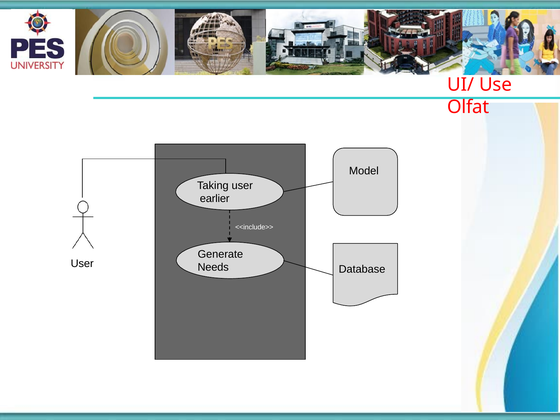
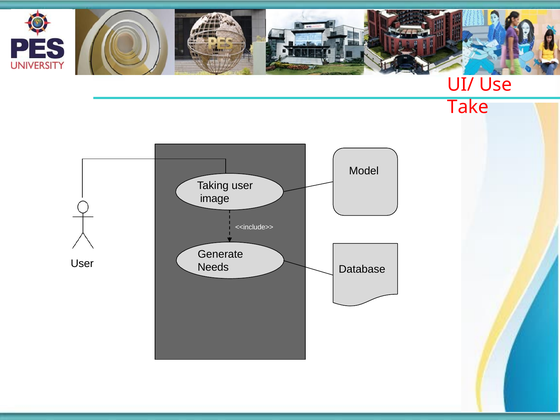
Olfat: Olfat -> Take (468, 107)
earlier: earlier -> image (215, 199)
